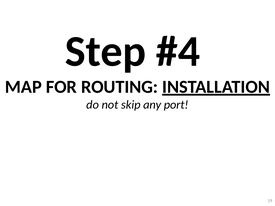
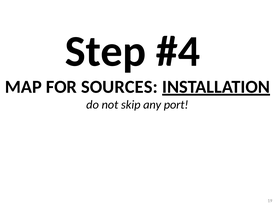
ROUTING: ROUTING -> SOURCES (119, 87)
